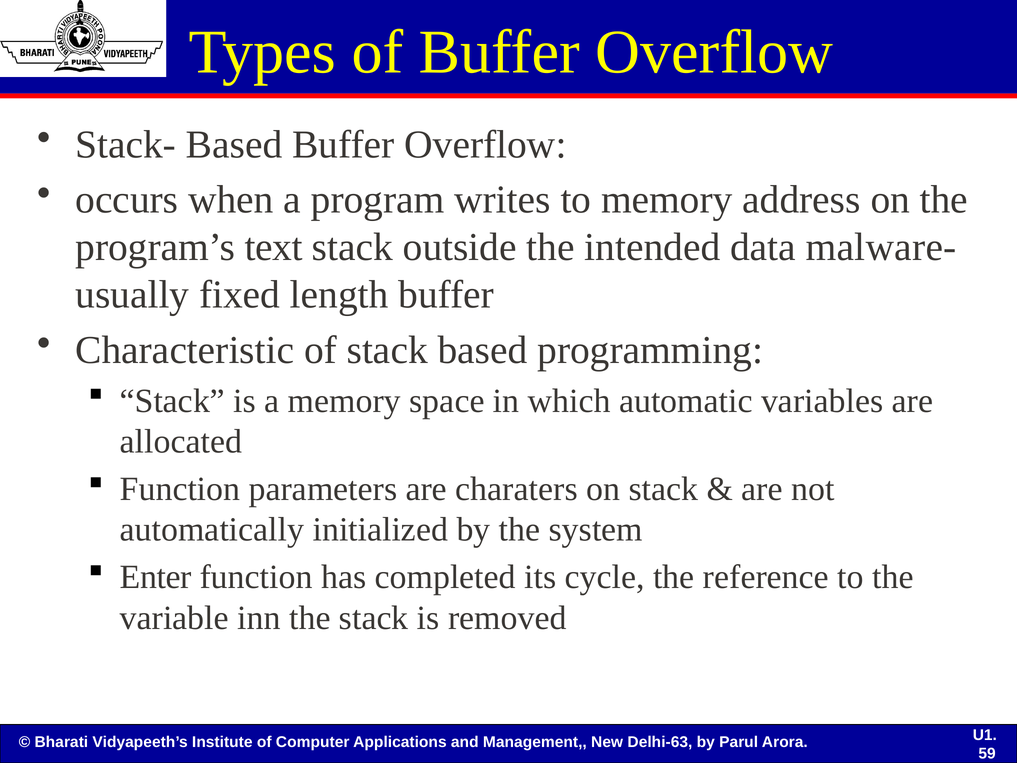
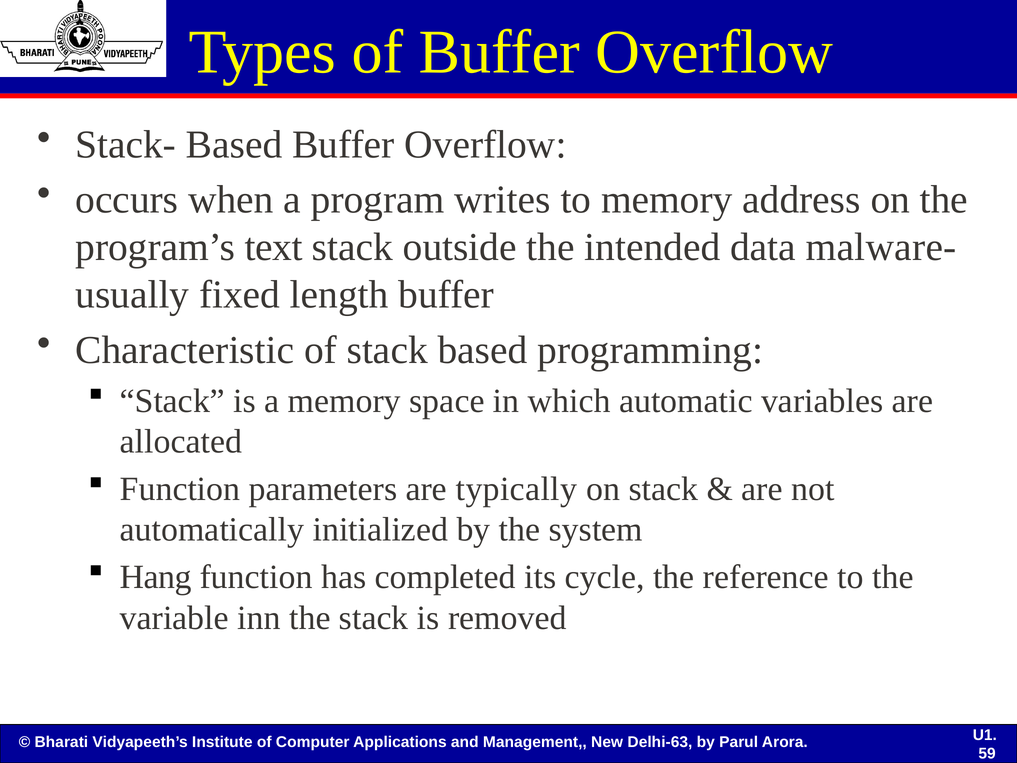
charaters: charaters -> typically (516, 489)
Enter: Enter -> Hang (156, 577)
